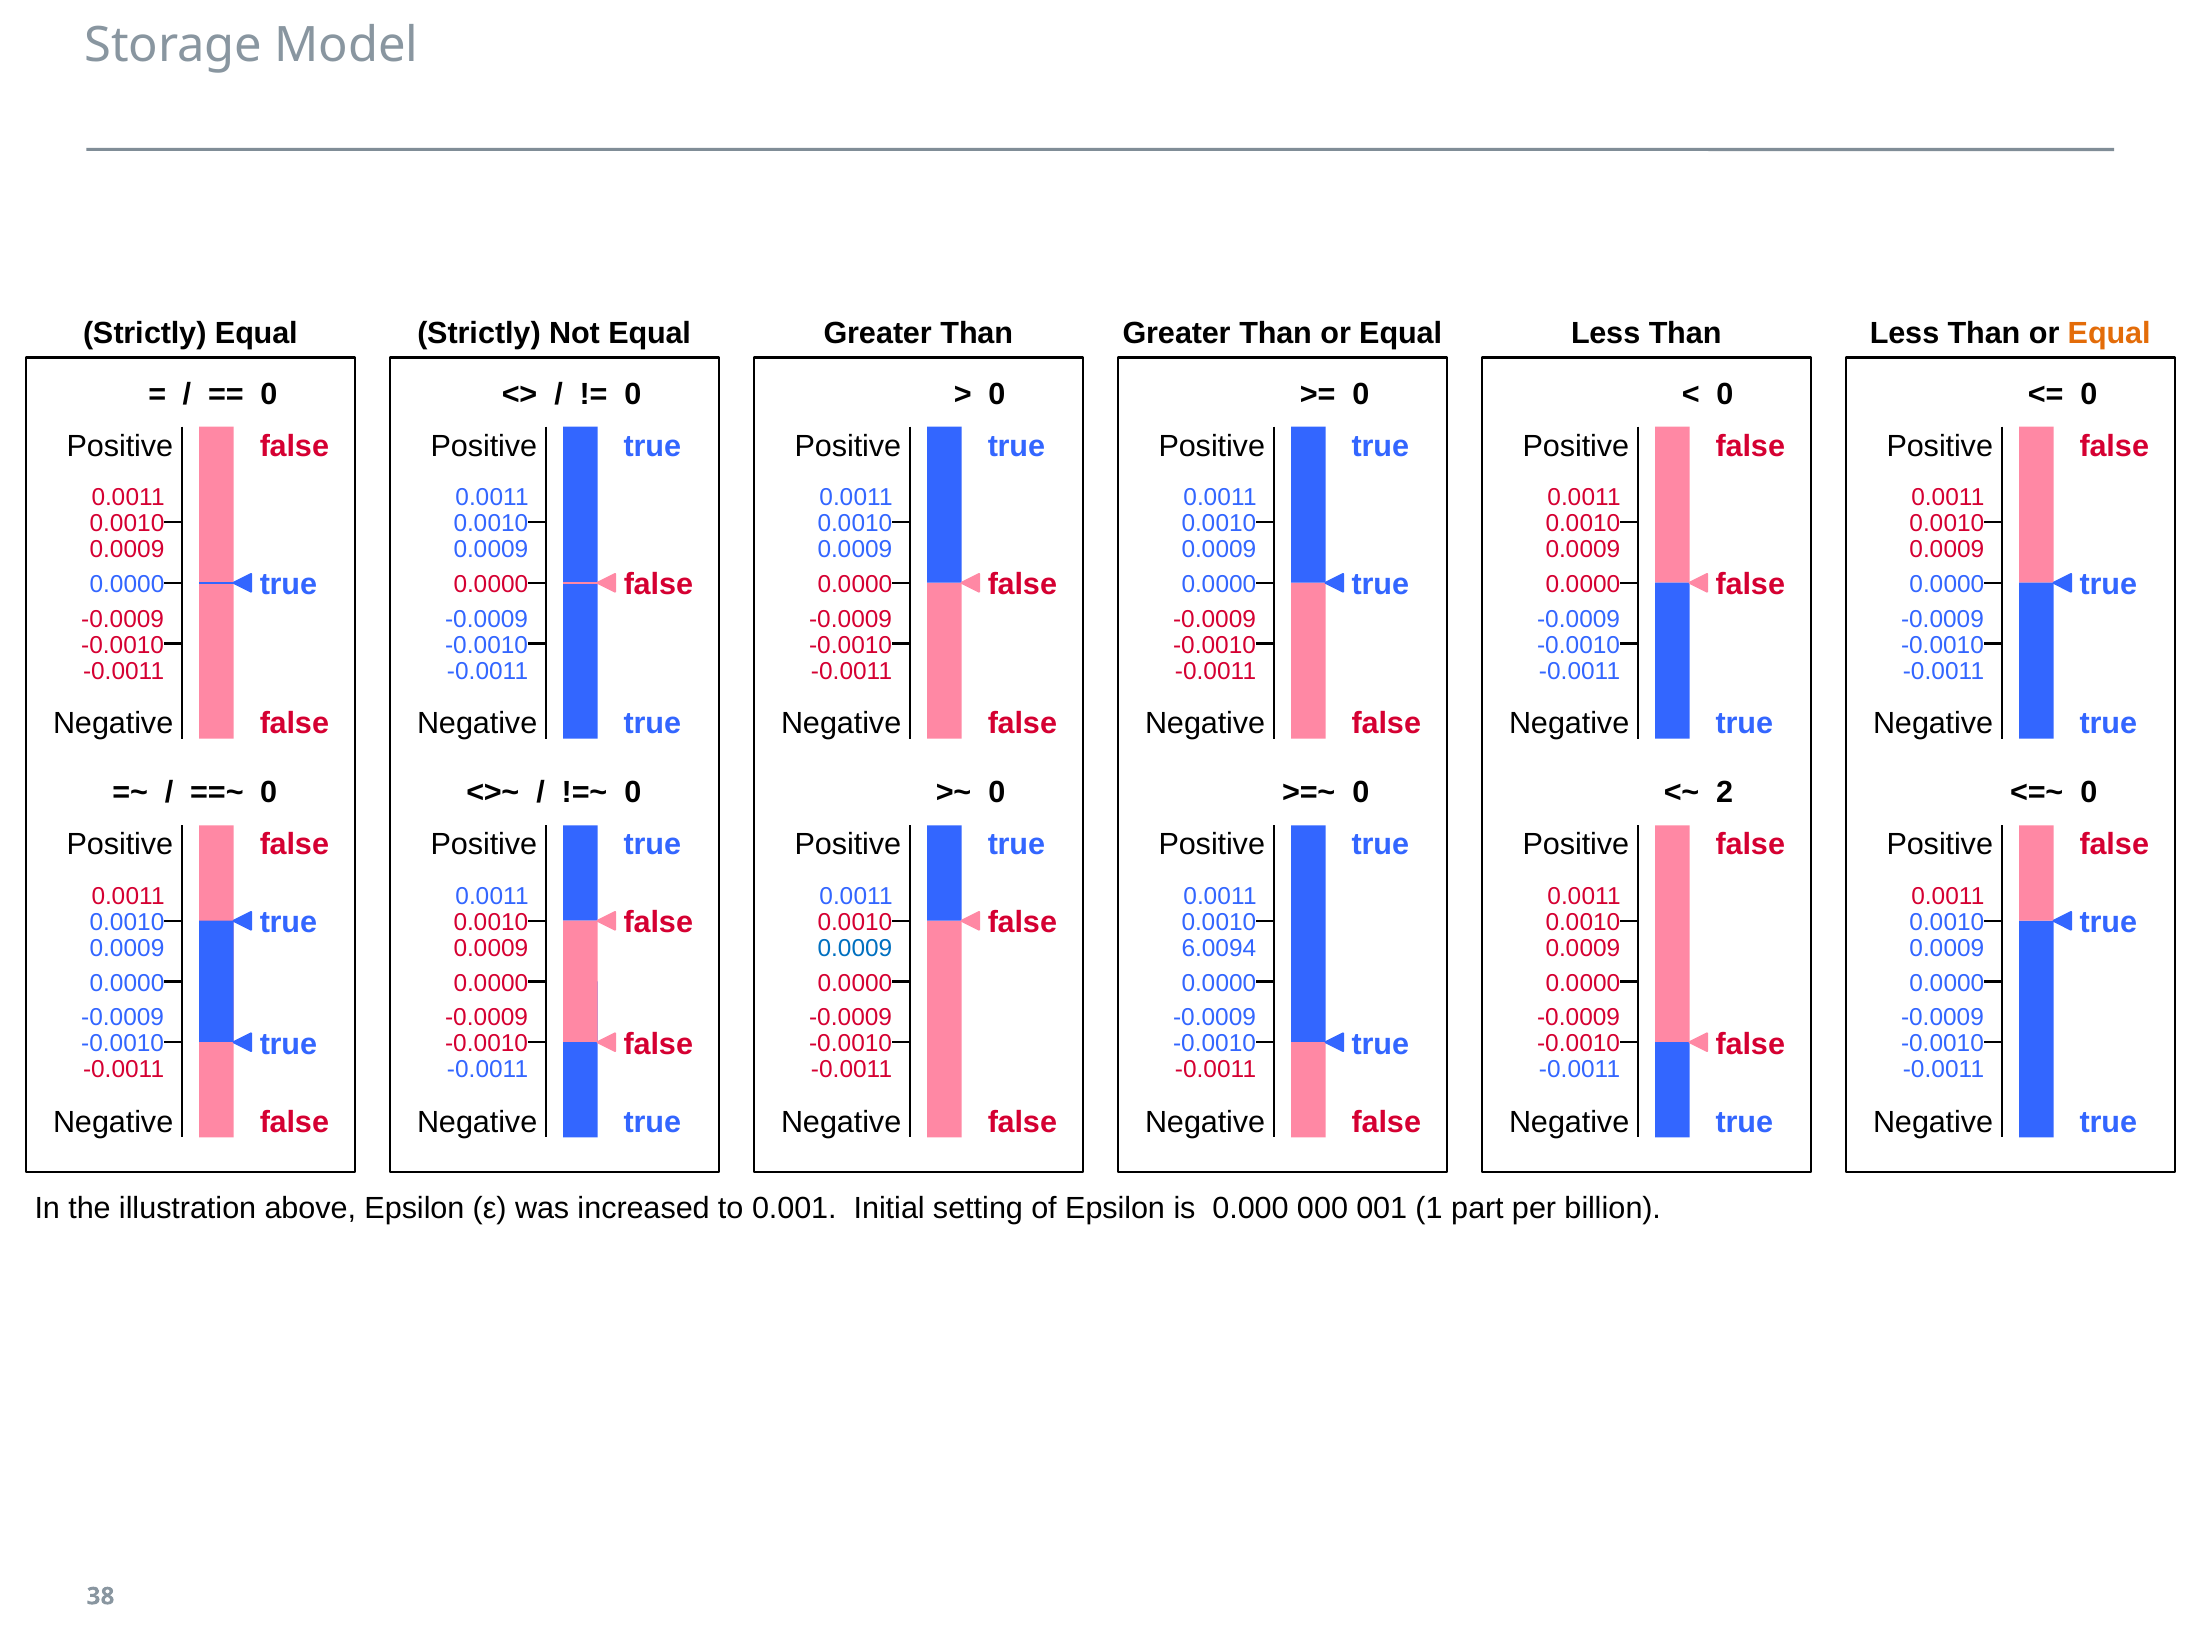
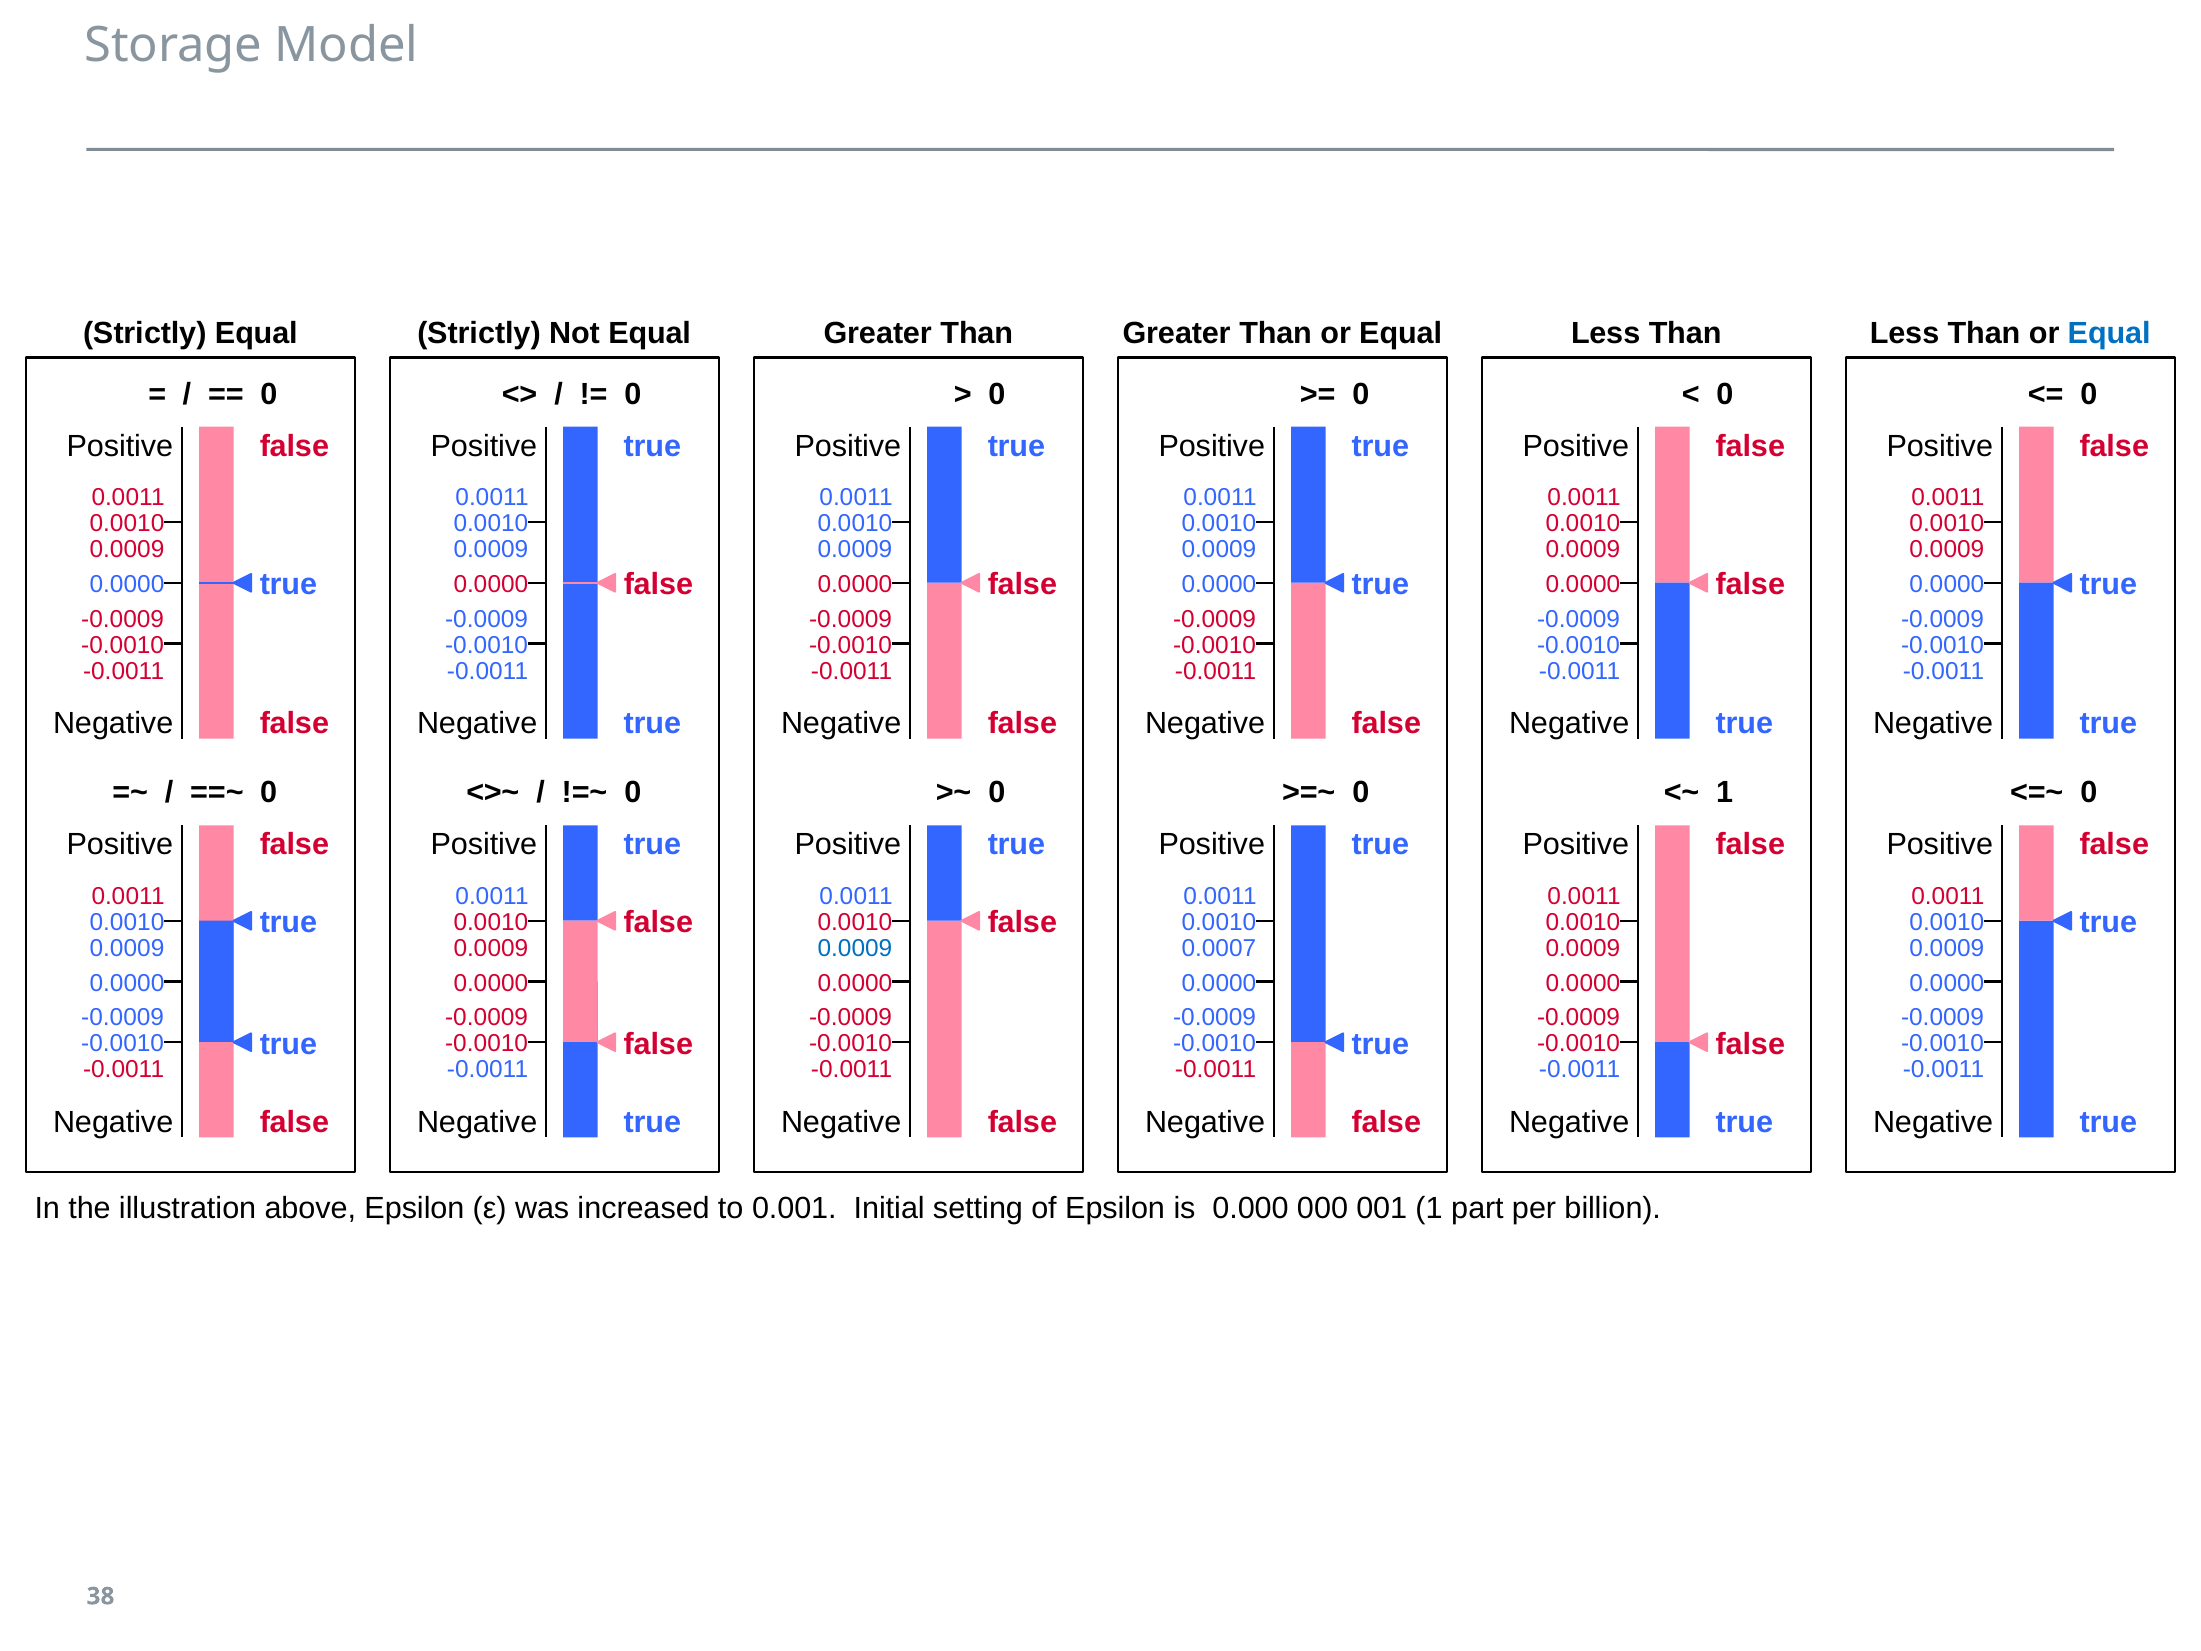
Equal colour: orange -> blue (2109, 333)
2: 2 -> 1 (1725, 793)
6.0094: 6.0094 -> 0.0007 (1219, 948)
